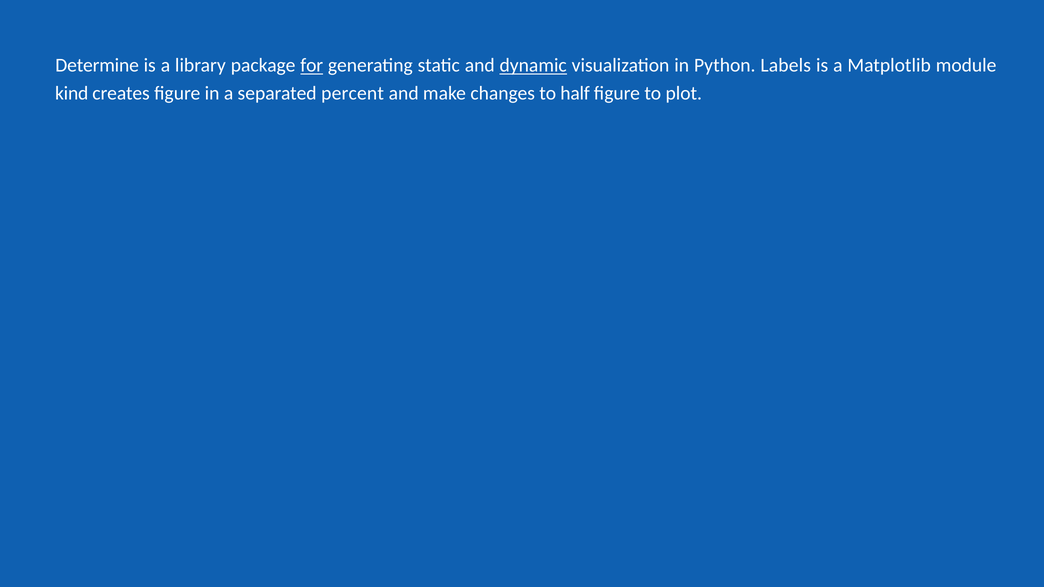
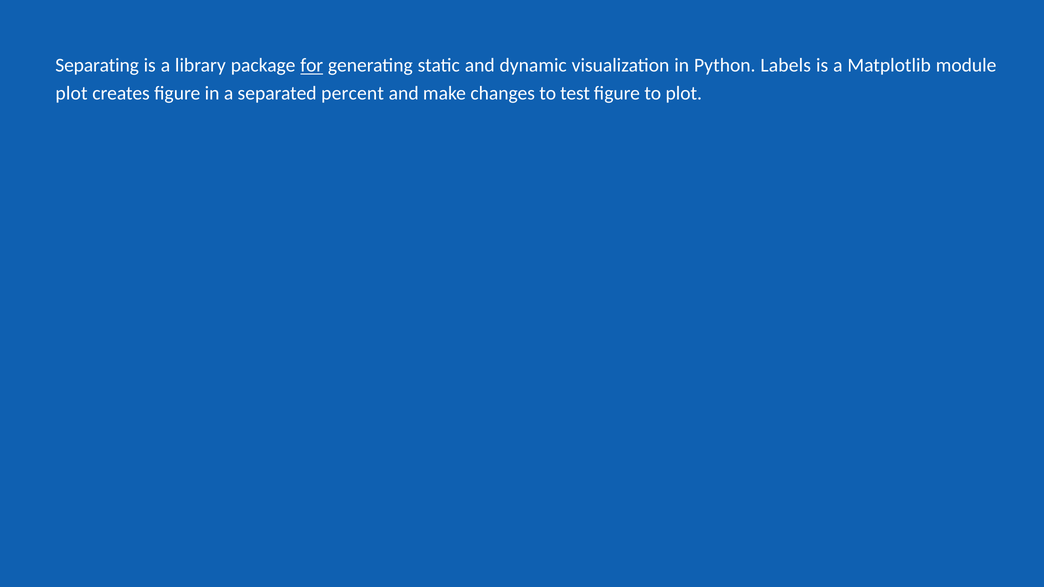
Determine: Determine -> Separating (97, 66)
dynamic underline: present -> none (533, 66)
kind: kind -> plot (72, 93)
half: half -> test (575, 93)
